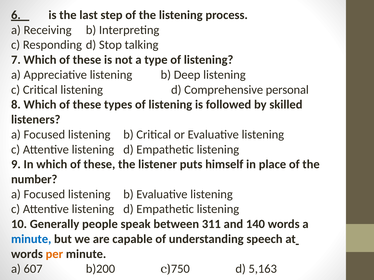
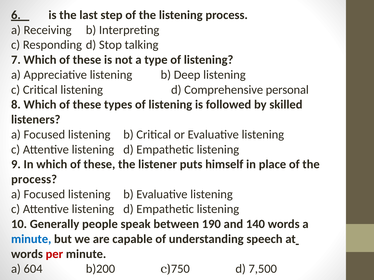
number: number -> process (34, 180)
311: 311 -> 190 (211, 224)
per colour: orange -> red (54, 254)
607: 607 -> 604 (33, 269)
5,163: 5,163 -> 7,500 (263, 269)
